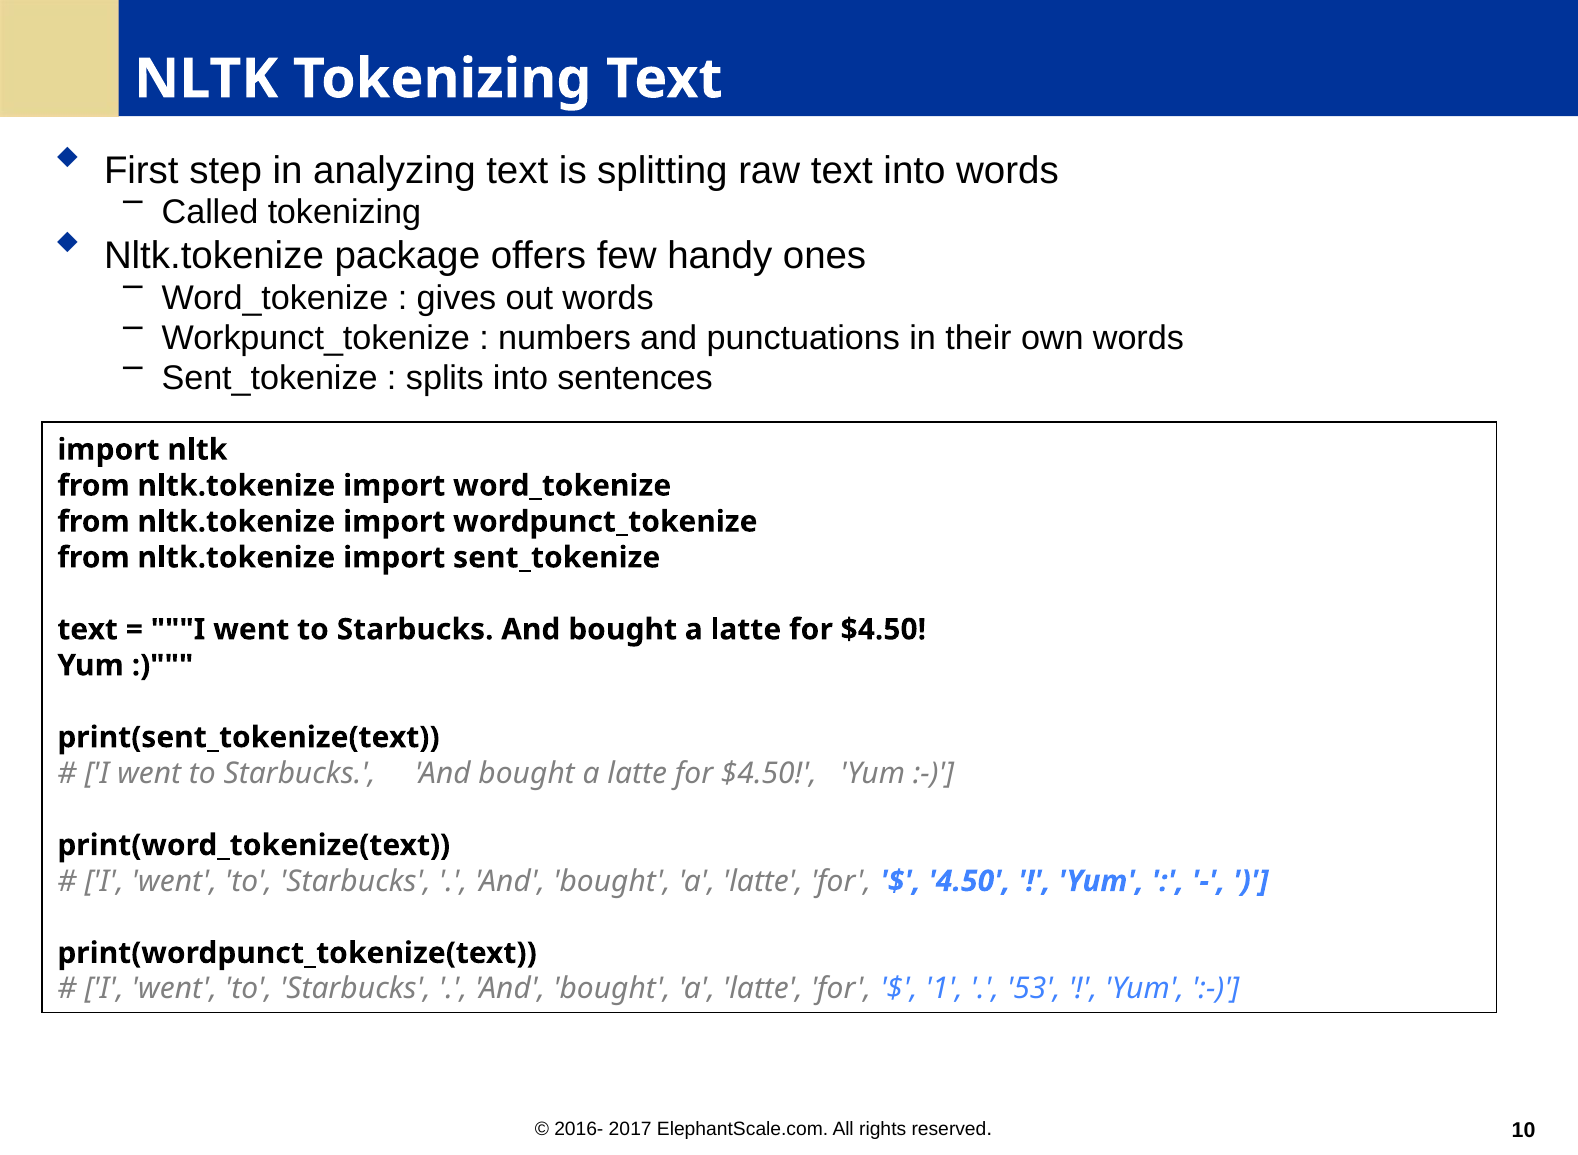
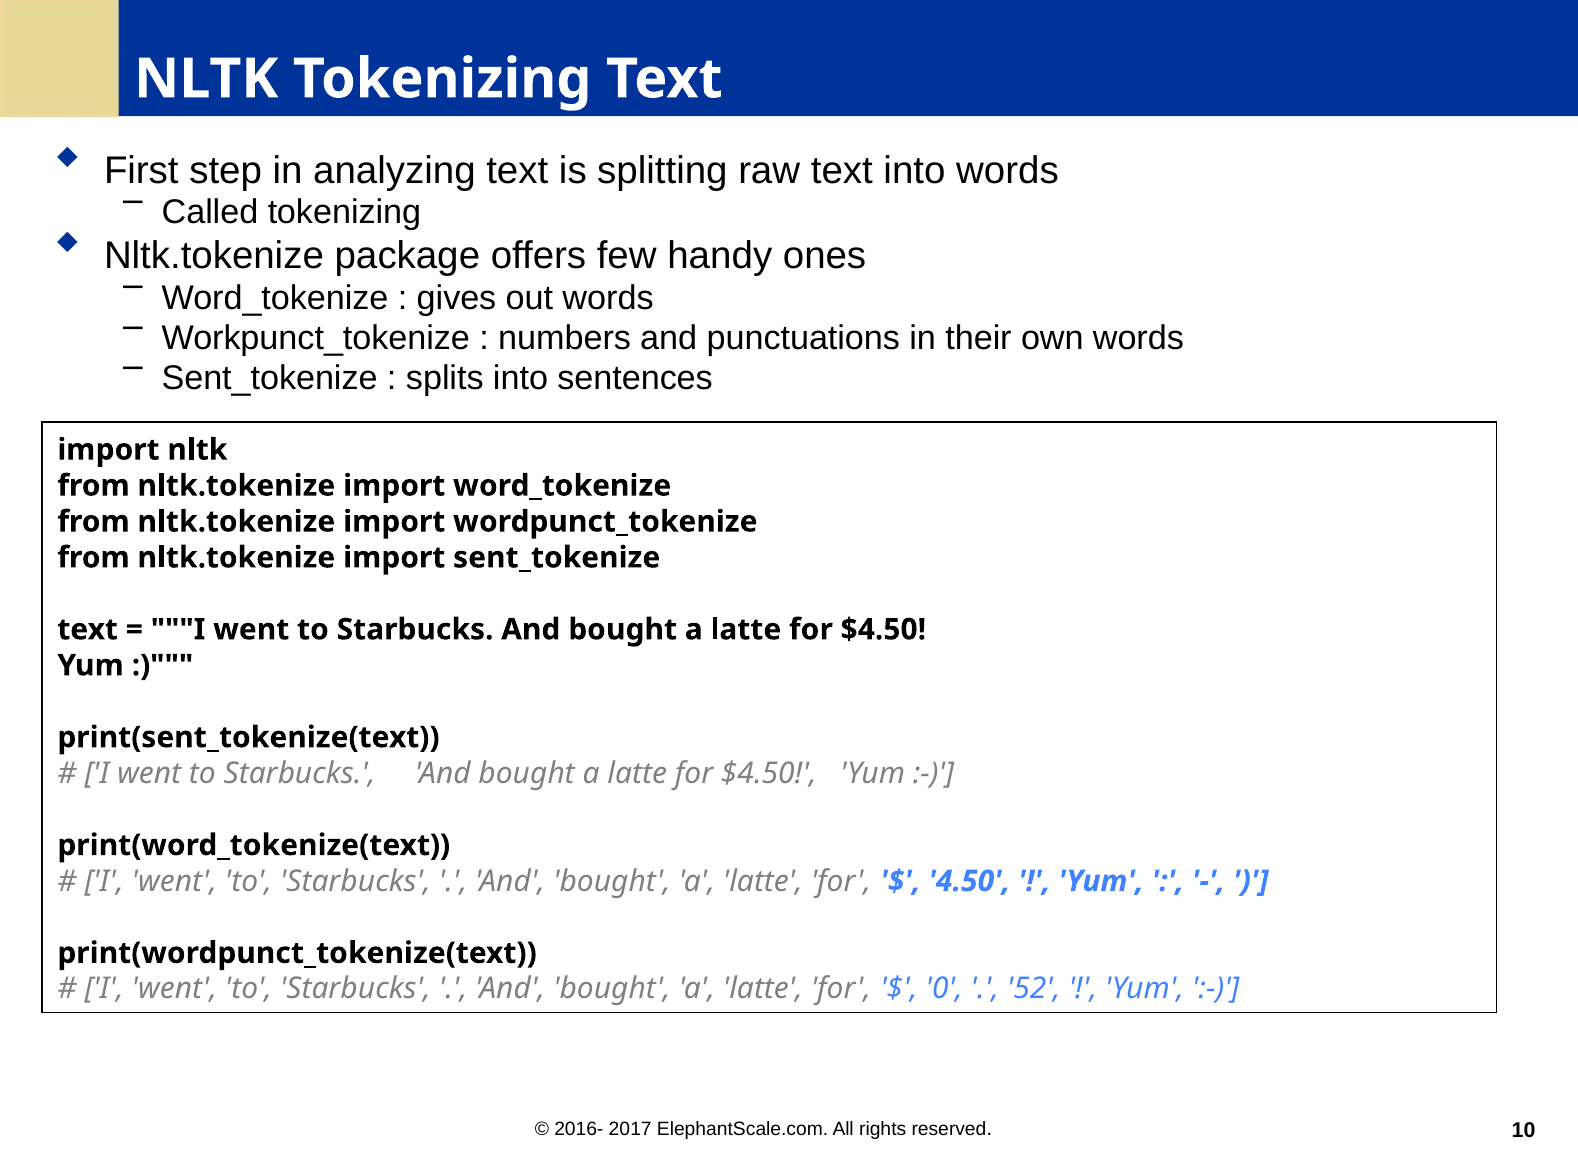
1: 1 -> 0 (944, 989)
53: 53 -> 52 (1034, 989)
